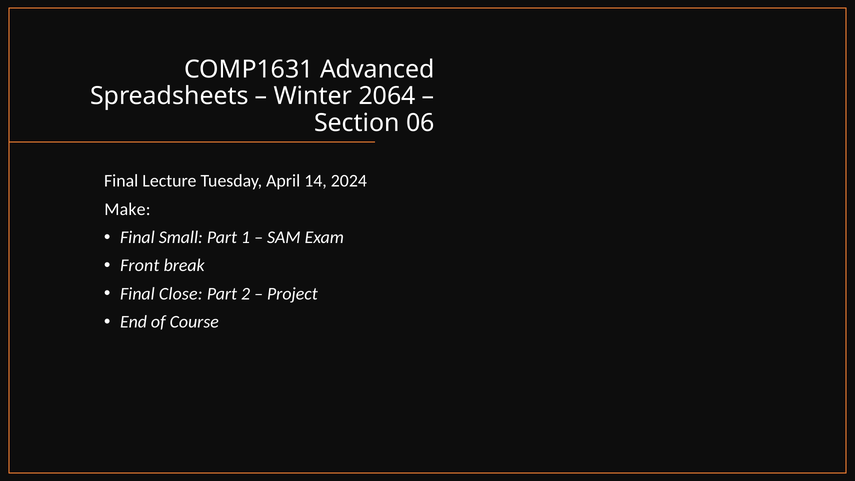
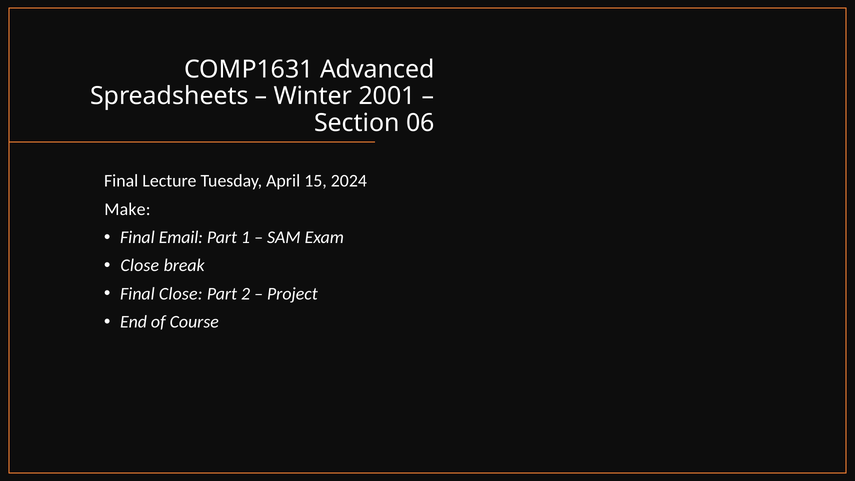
2064: 2064 -> 2001 (387, 96)
14: 14 -> 15 (316, 181)
Small: Small -> Email (181, 237)
Front: Front -> Close (140, 266)
